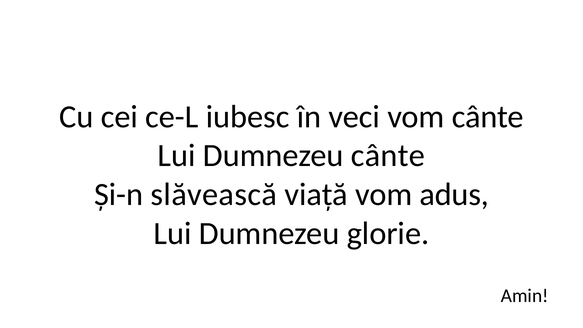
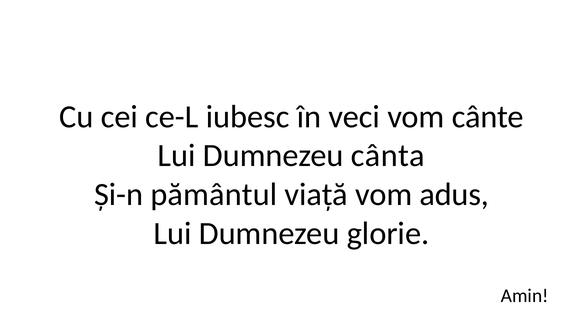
Dumnezeu cânte: cânte -> cânta (388, 156)
slăvească: slăvească -> pământul (214, 194)
